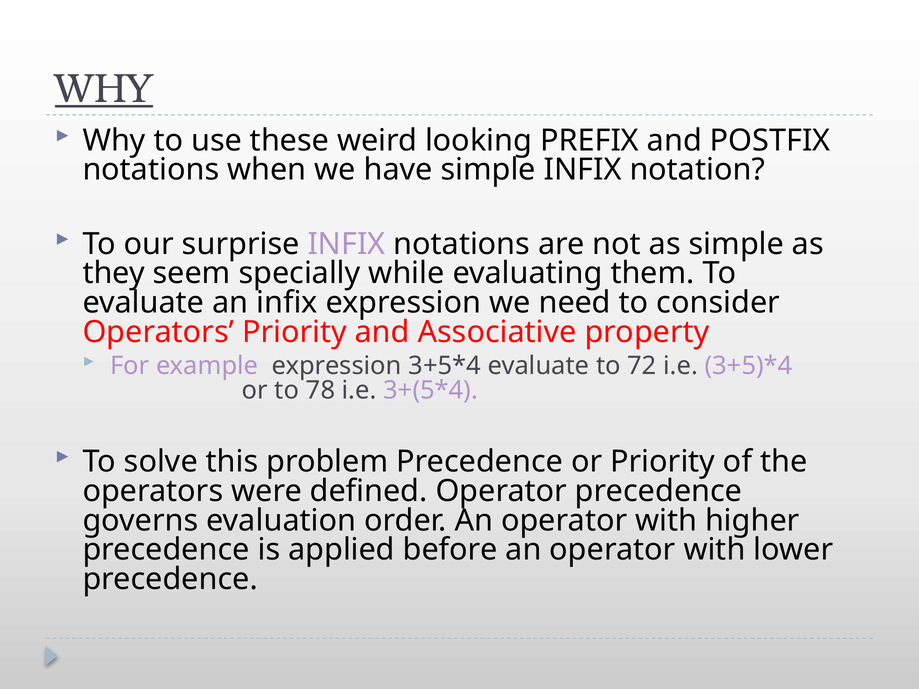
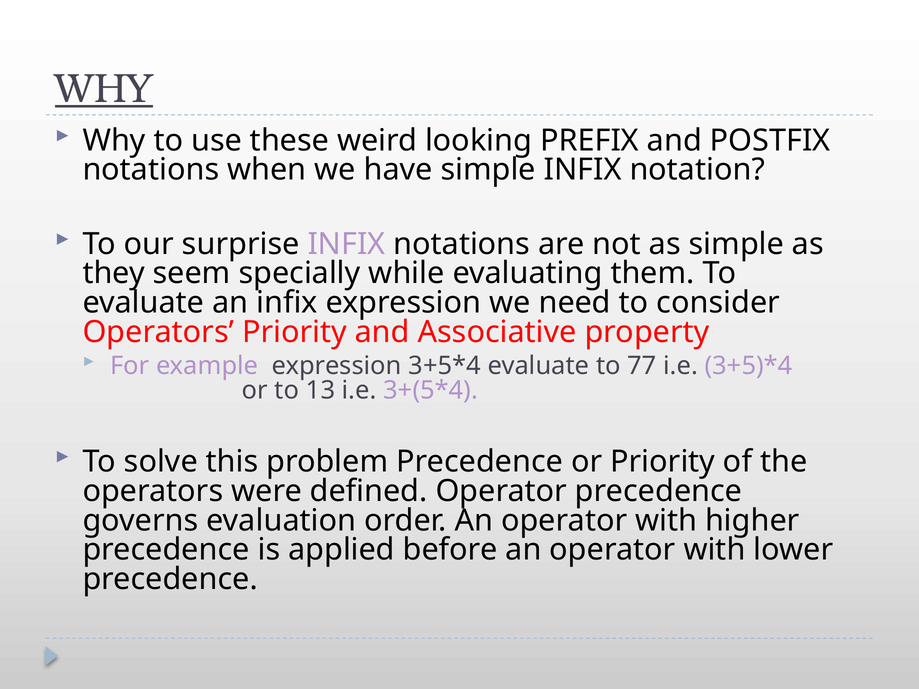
72: 72 -> 77 (642, 366)
78: 78 -> 13 (320, 390)
